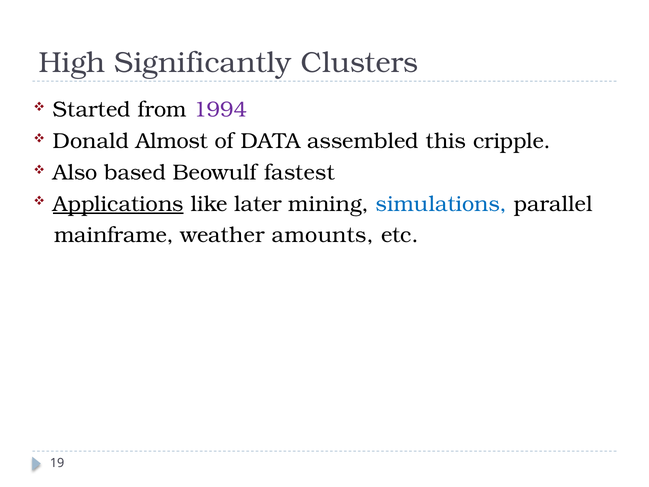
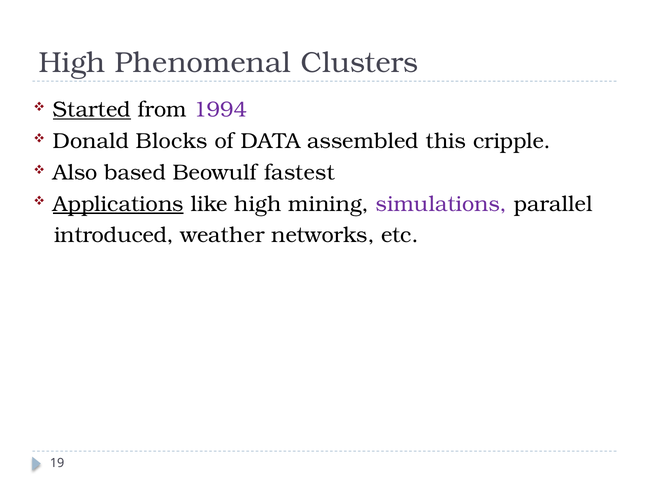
Significantly: Significantly -> Phenomenal (203, 63)
Started underline: none -> present (92, 110)
Almost: Almost -> Blocks (172, 141)
like later: later -> high (258, 204)
simulations colour: blue -> purple (441, 204)
mainframe: mainframe -> introduced (114, 235)
amounts: amounts -> networks (323, 235)
